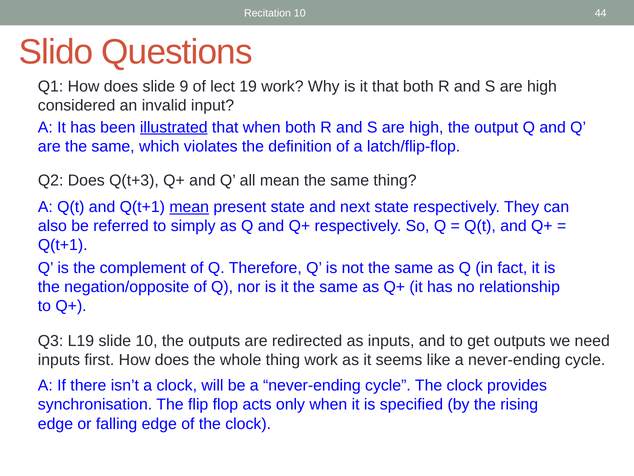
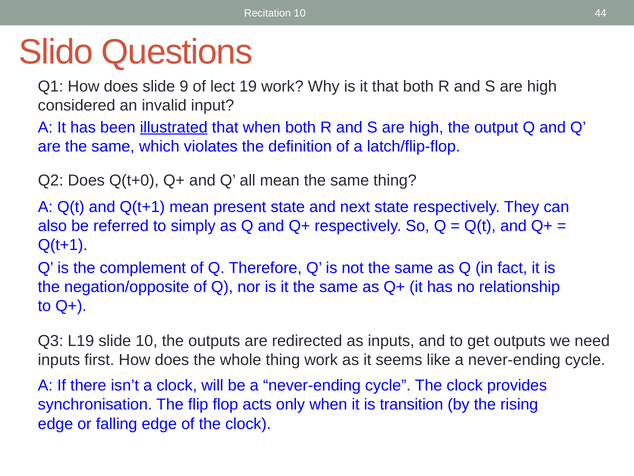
Q(t+3: Q(t+3 -> Q(t+0 (134, 180)
mean underline: present -> none (189, 207)
specified: specified -> transition (412, 404)
